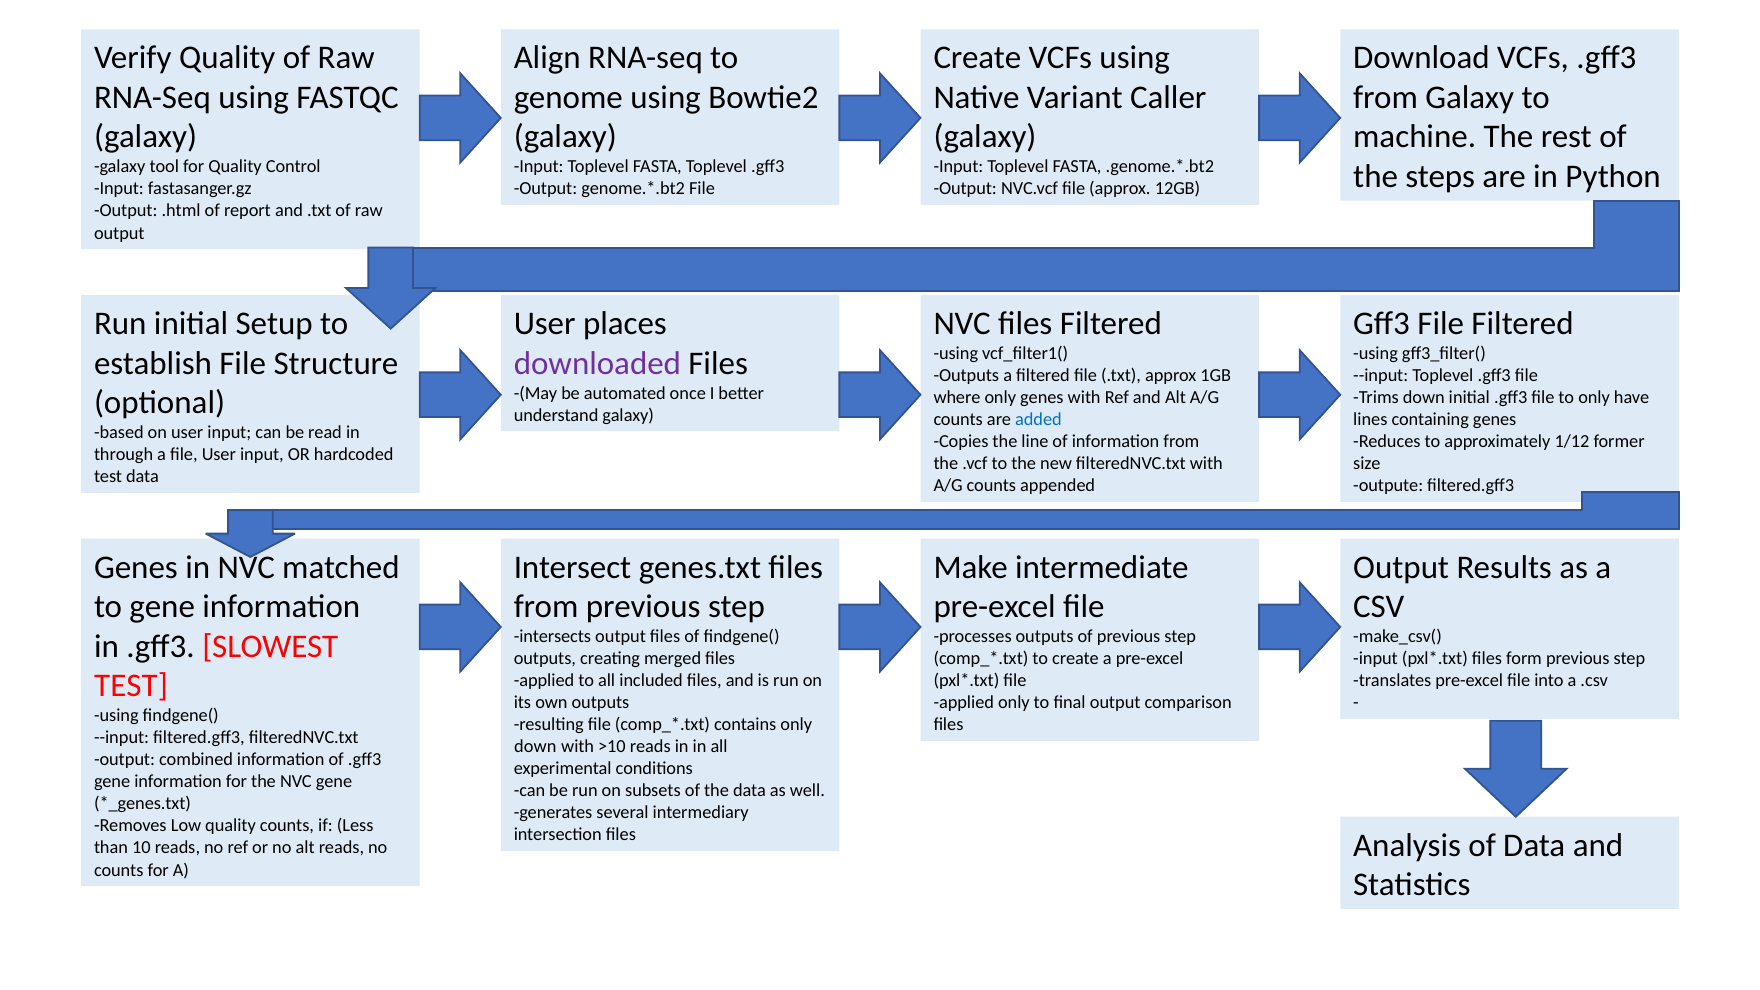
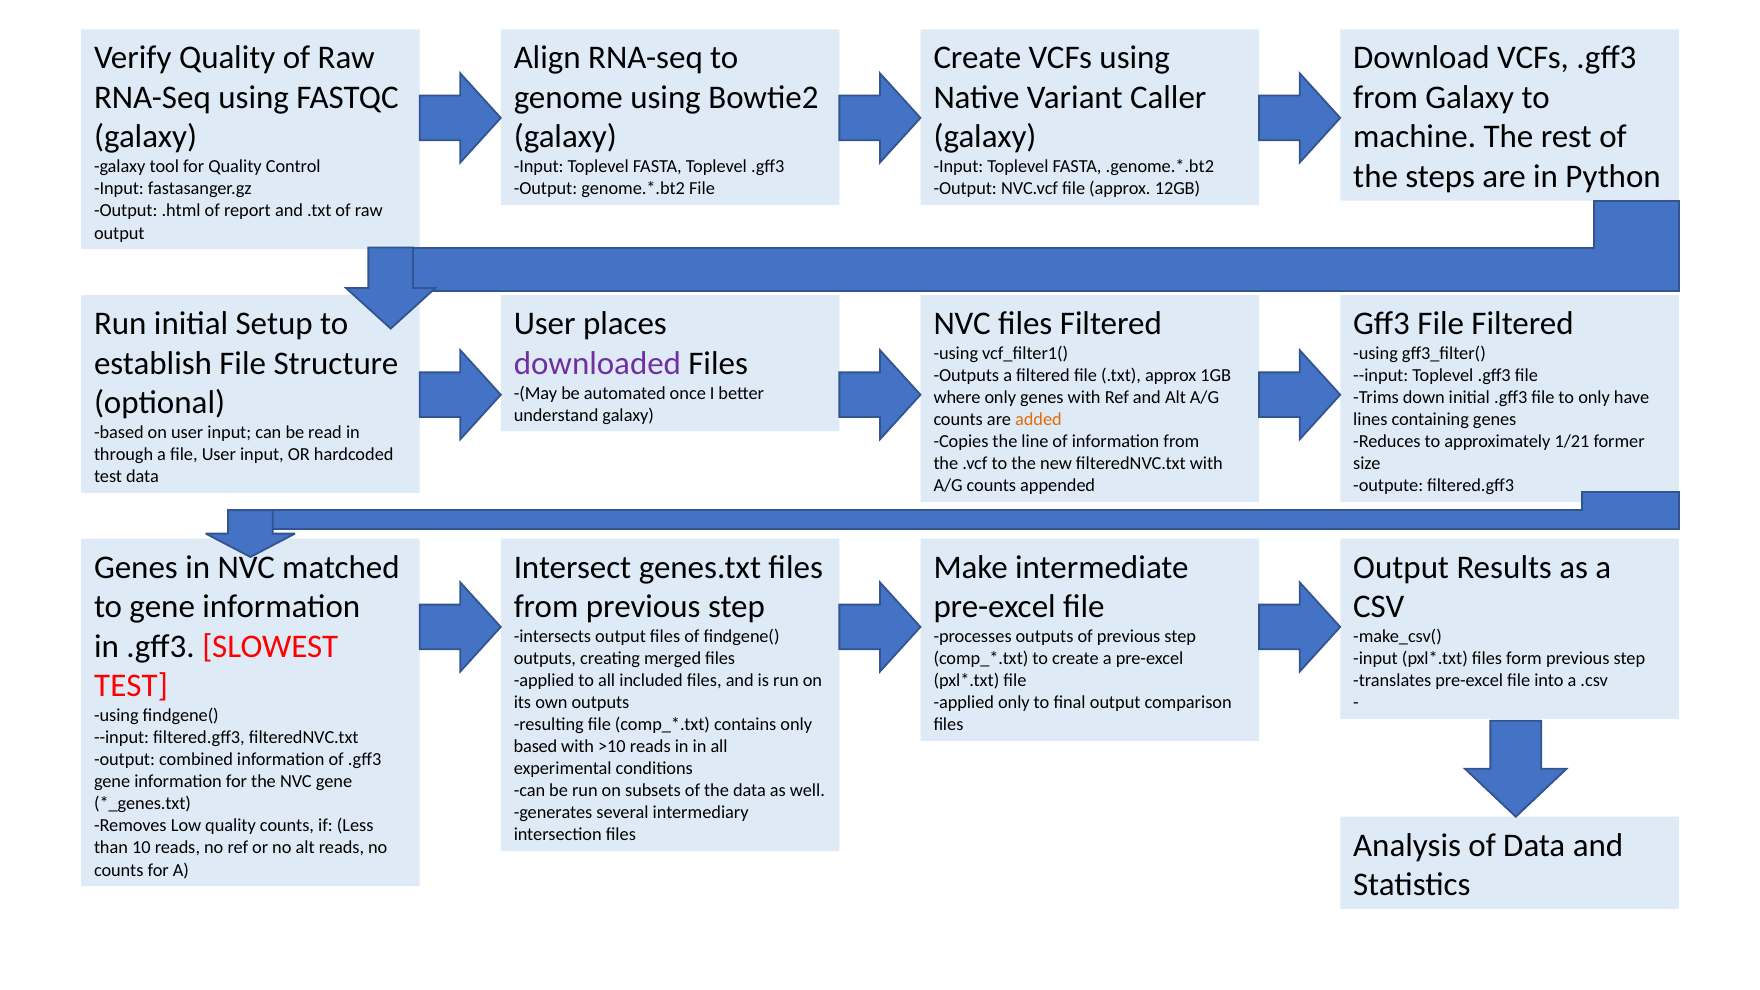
added colour: blue -> orange (1038, 420)
1/12: 1/12 -> 1/21 (1572, 442)
down: down -> based (536, 747)
